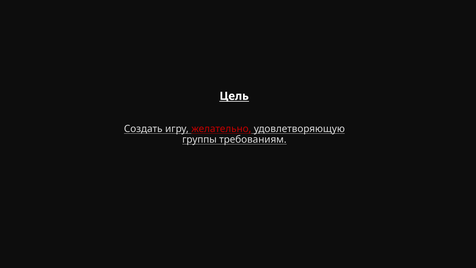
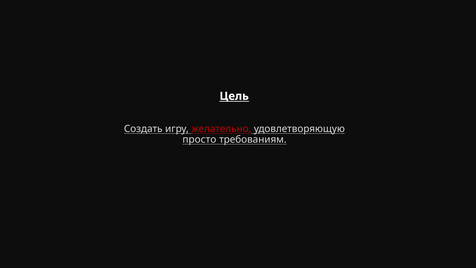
группы: группы -> просто (199, 140)
